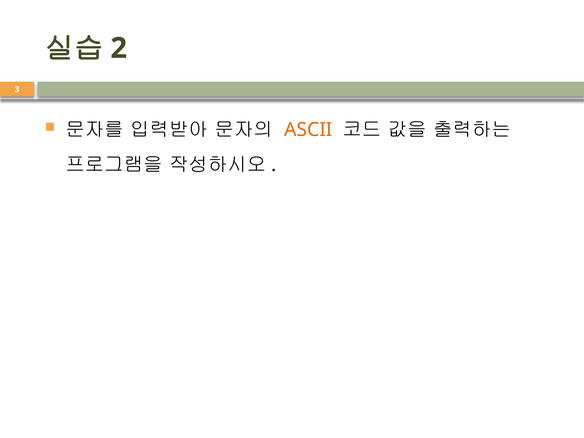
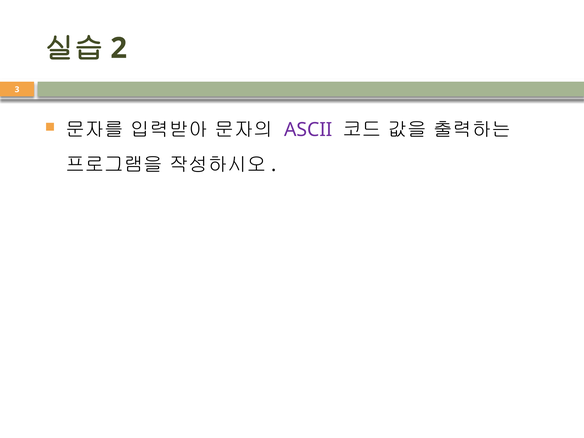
ASCII colour: orange -> purple (308, 130)
